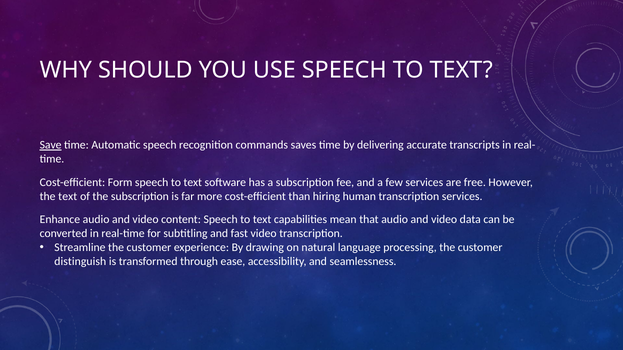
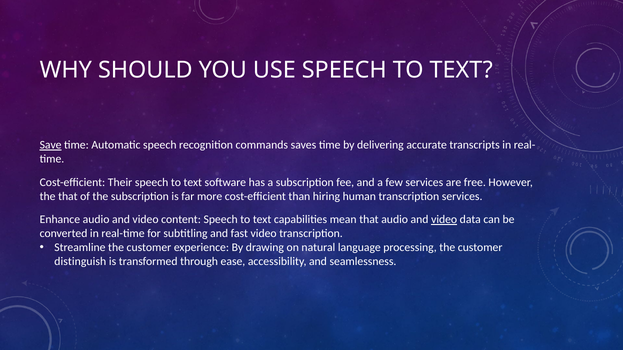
Form: Form -> Their (120, 182)
the text: text -> that (68, 196)
video underline: none -> present (444, 220)
